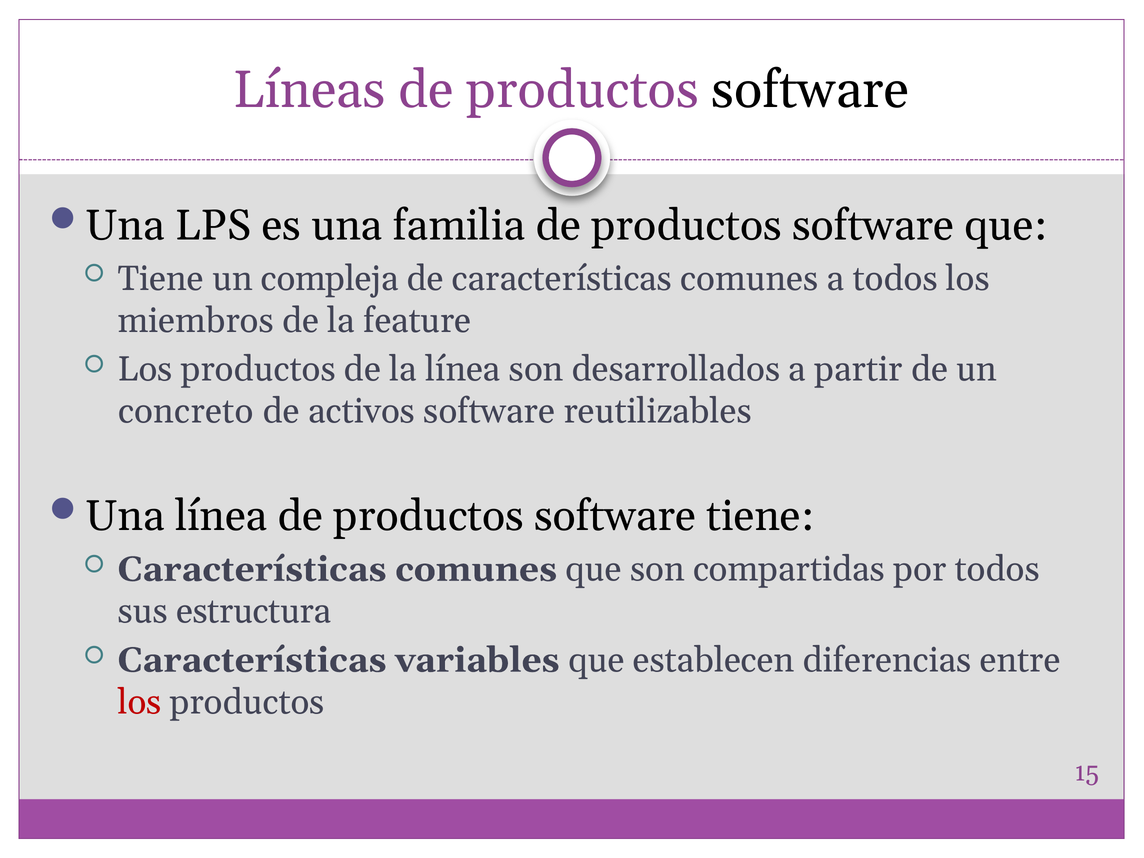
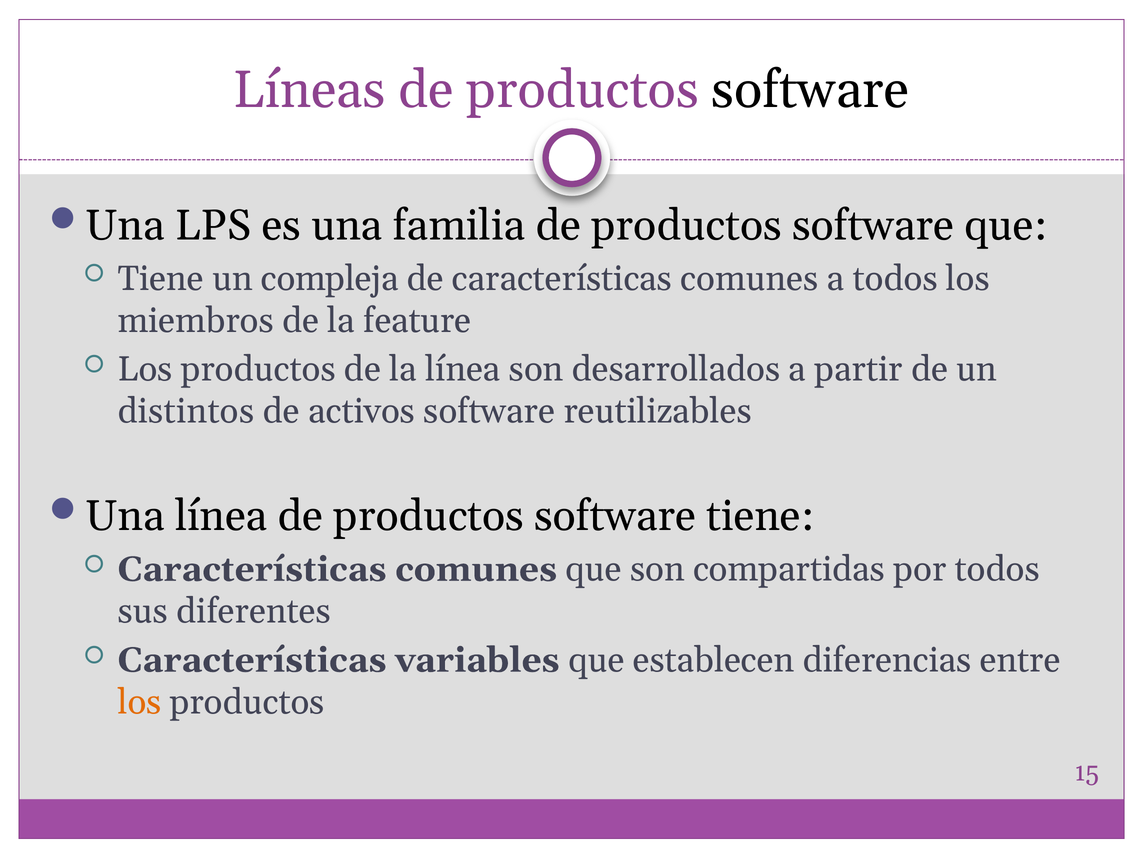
concreto: concreto -> distintos (186, 411)
estructura: estructura -> diferentes (254, 611)
los colour: red -> orange (140, 702)
